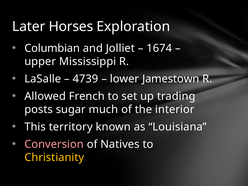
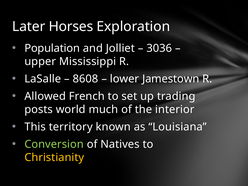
Columbian: Columbian -> Population (52, 48)
1674: 1674 -> 3036 (159, 48)
4739: 4739 -> 8608 (85, 79)
sugar: sugar -> world (71, 110)
Conversion colour: pink -> light green (54, 144)
